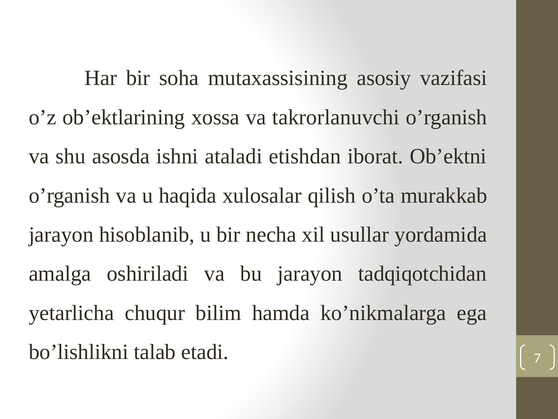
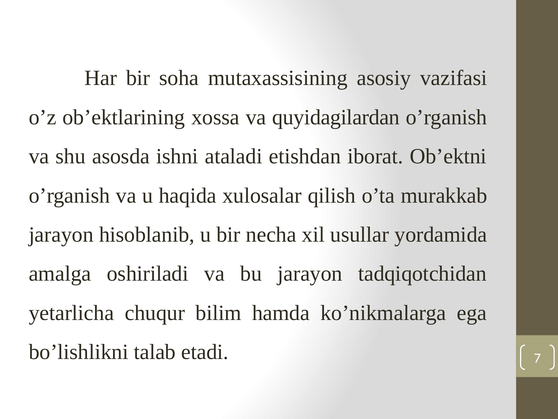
takrorlanuvchi: takrorlanuvchi -> quyidagilardan (336, 117)
